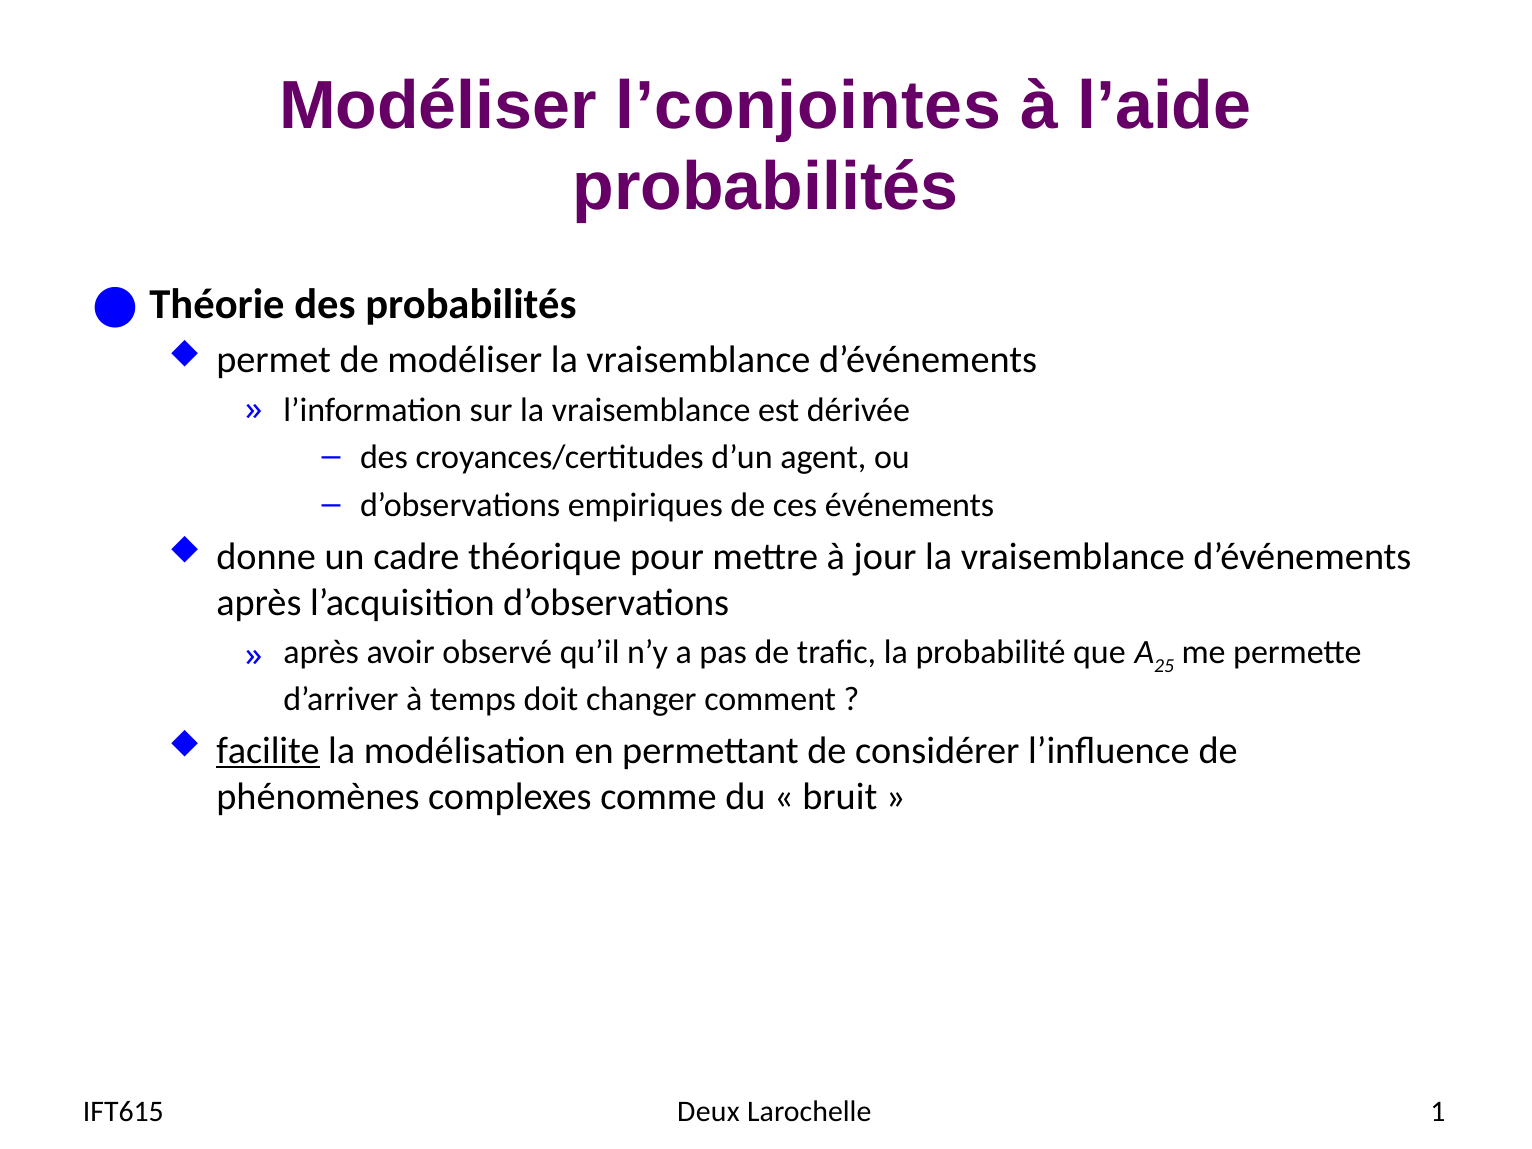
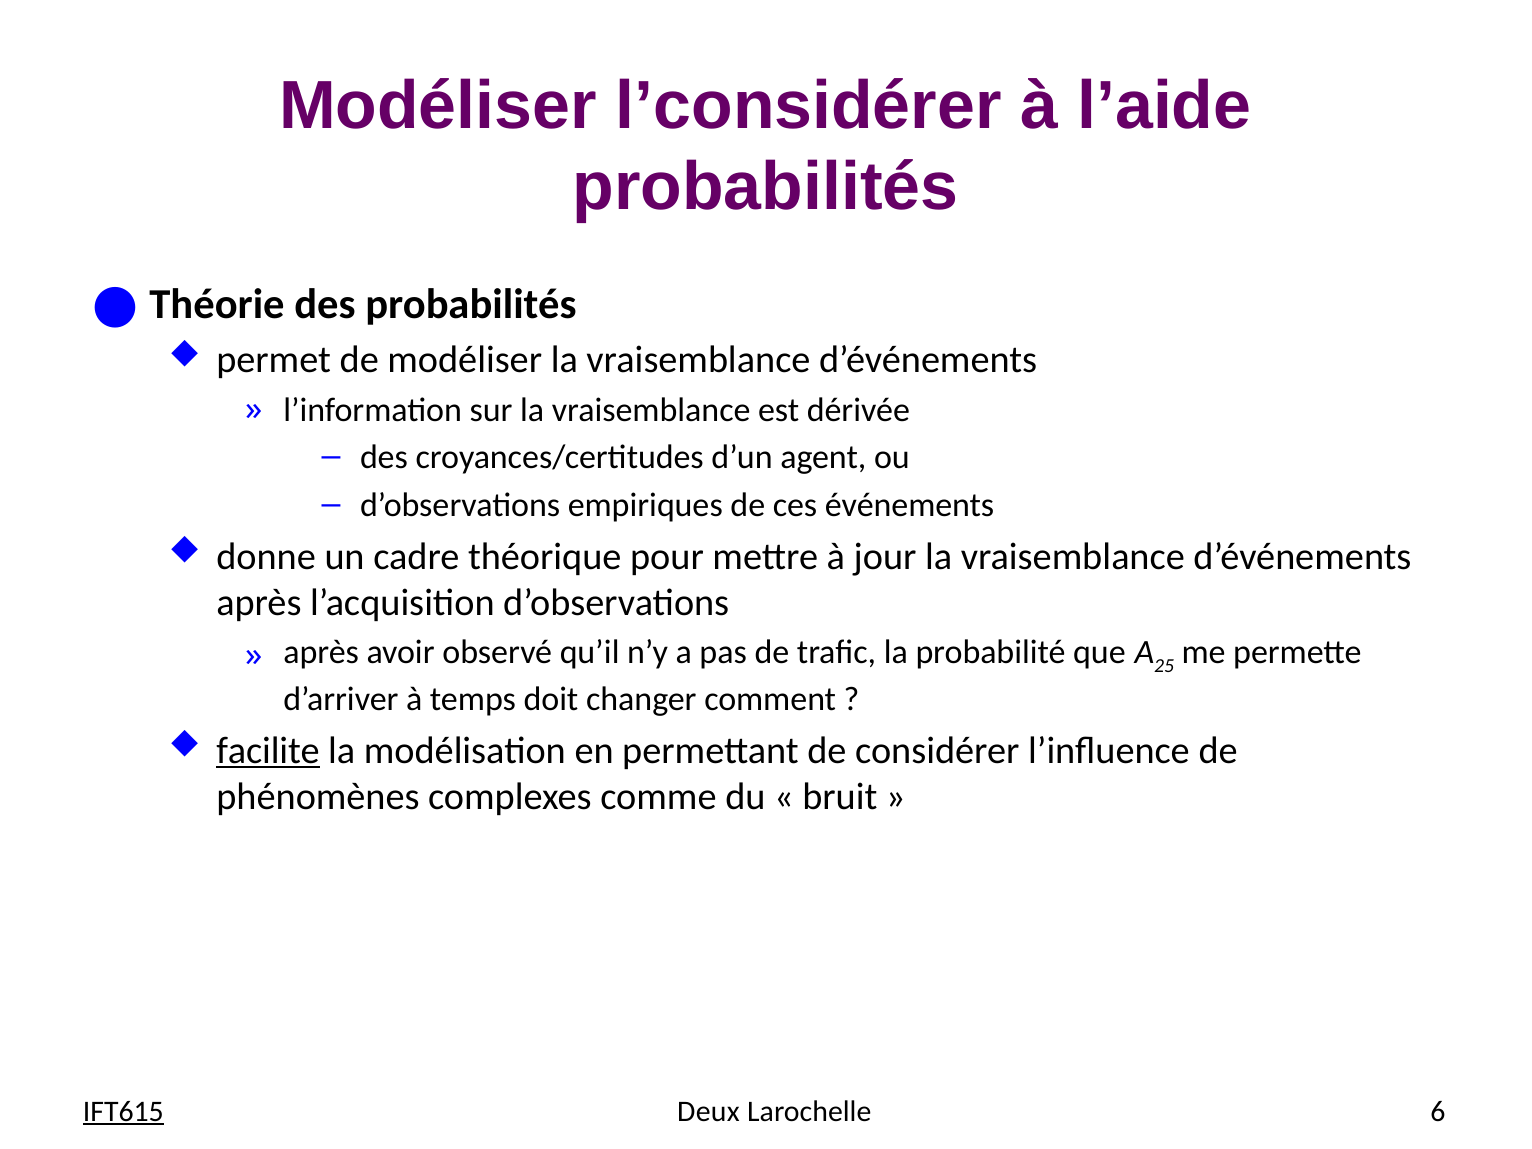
l’conjointes: l’conjointes -> l’considérer (809, 106)
1: 1 -> 6 (1438, 1111)
IFT615 underline: none -> present (123, 1111)
